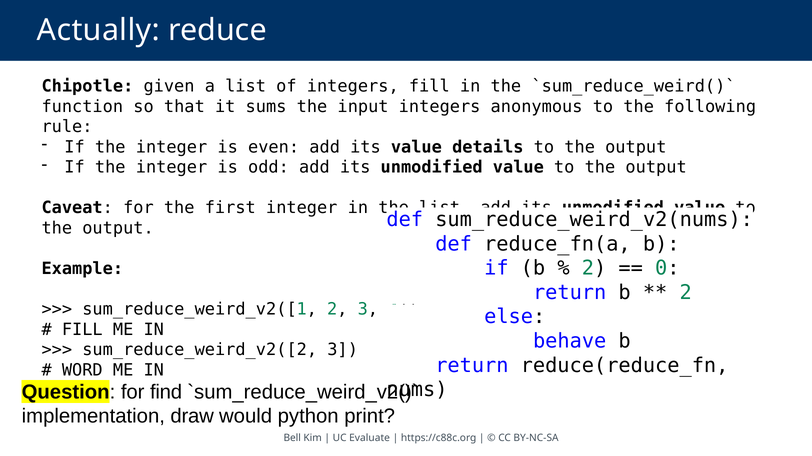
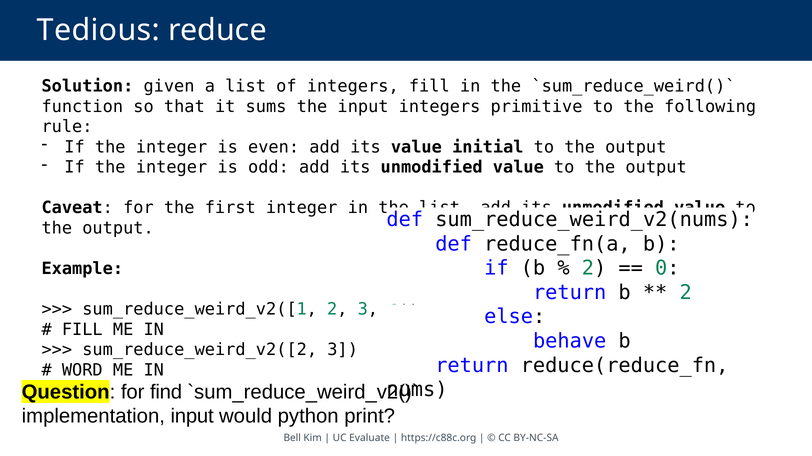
Actually: Actually -> Tedious (98, 30)
Chipotle: Chipotle -> Solution (87, 86)
anonymous: anonymous -> primitive (537, 107)
details: details -> initial (488, 147)
implementation draw: draw -> input (192, 417)
